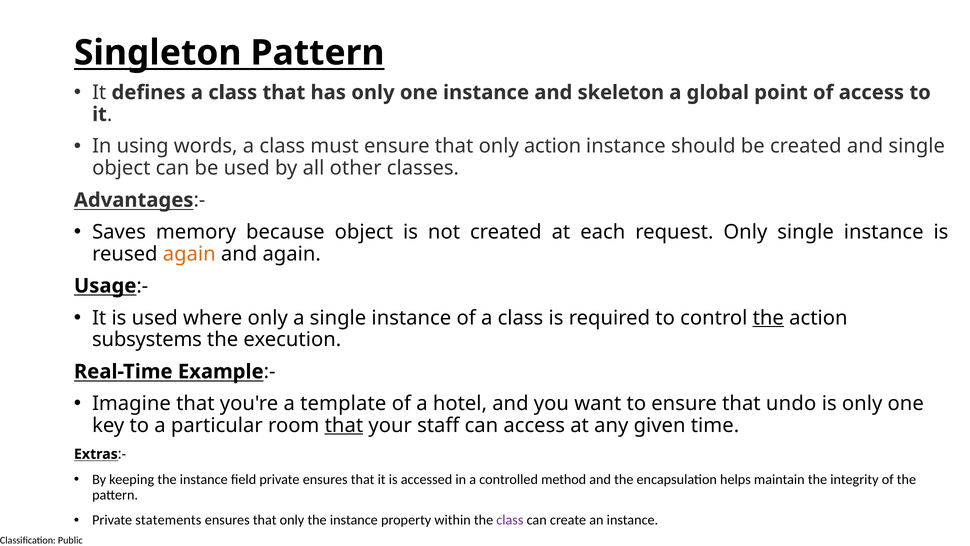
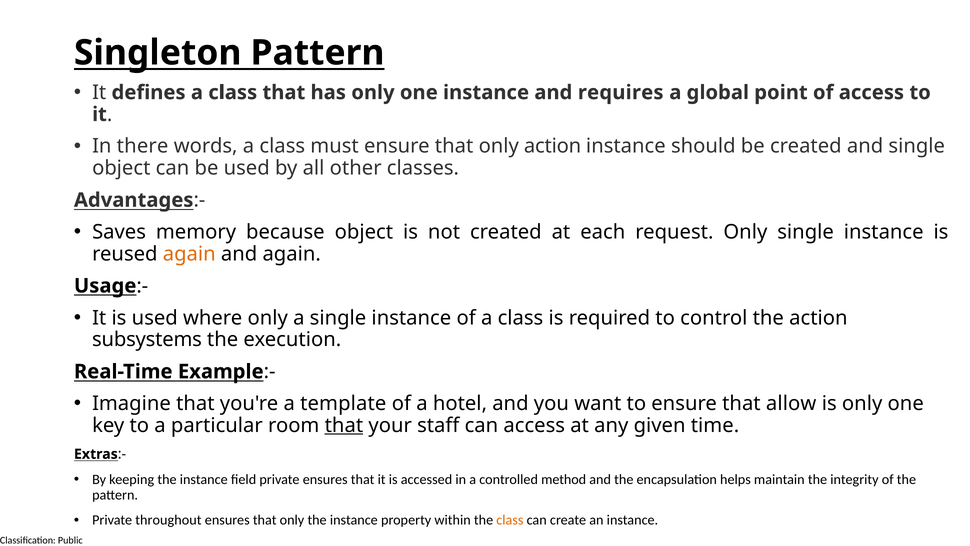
skeleton: skeleton -> requires (621, 92)
using: using -> there (143, 146)
the underline: present -> none (768, 318)
undo: undo -> allow (791, 403)
statements: statements -> throughout (168, 520)
class colour: purple -> orange (510, 520)
